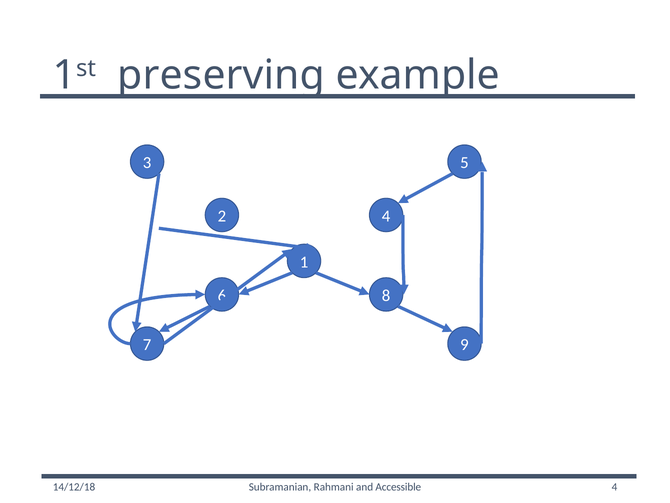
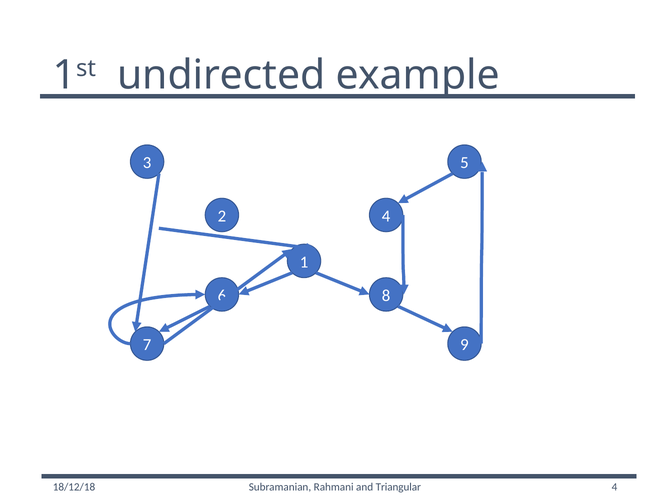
preserving: preserving -> undirected (221, 75)
Accessible: Accessible -> Triangular (398, 487)
14/12/18: 14/12/18 -> 18/12/18 (74, 487)
